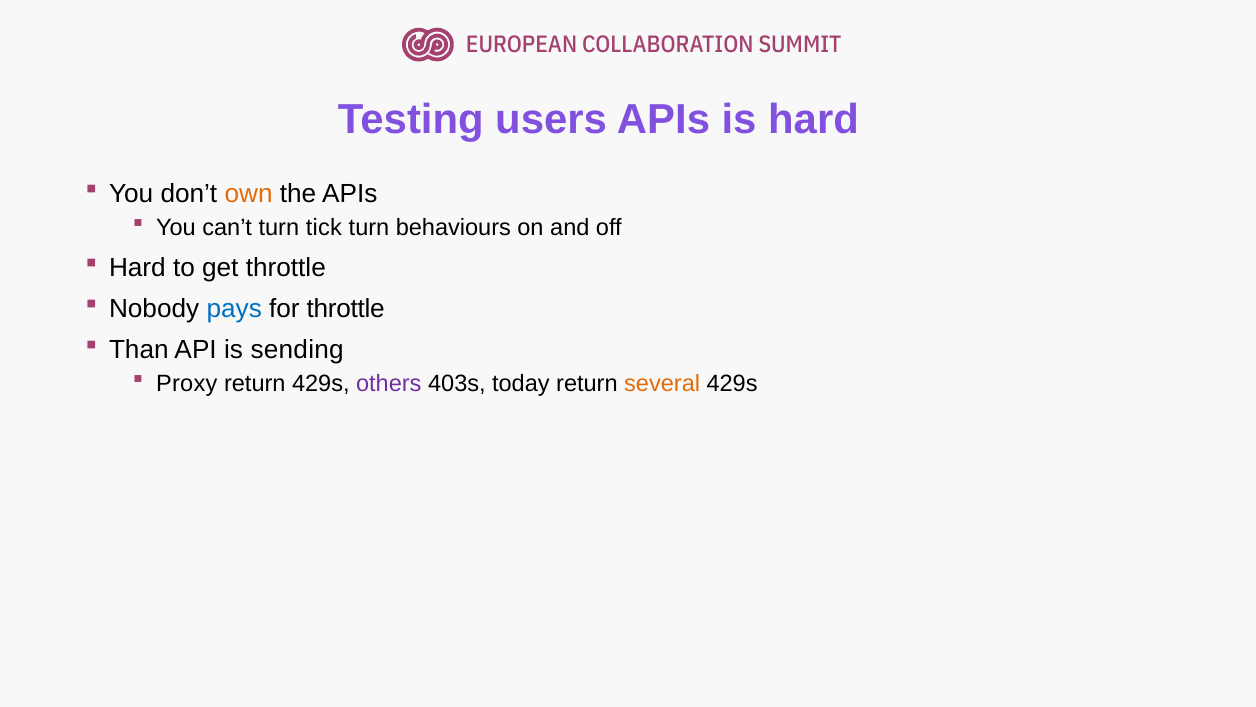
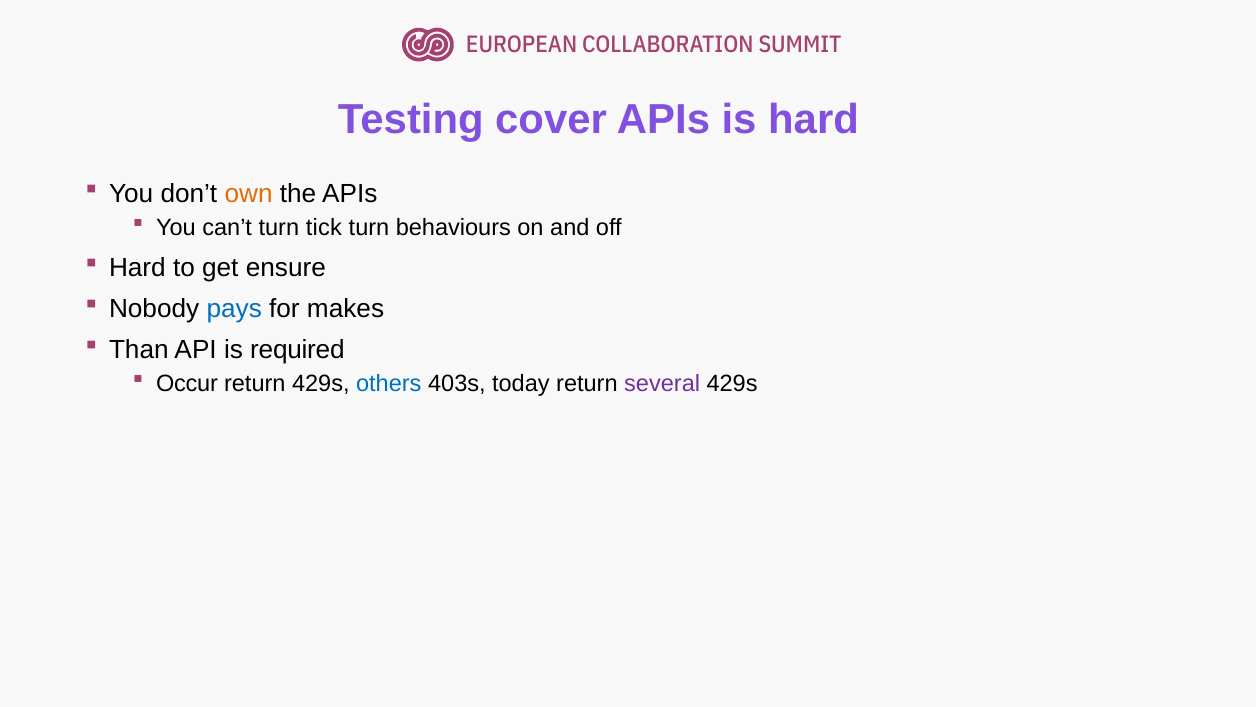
users: users -> cover (551, 119)
get throttle: throttle -> ensure (286, 267)
for throttle: throttle -> makes (346, 309)
sending: sending -> required (297, 350)
Proxy: Proxy -> Occur (187, 383)
others colour: purple -> blue (389, 383)
several colour: orange -> purple (662, 383)
